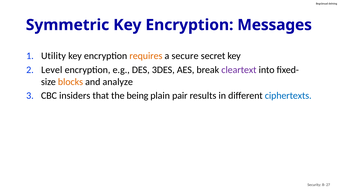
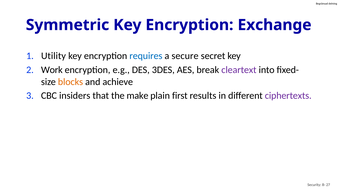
Messages: Messages -> Exchange (275, 25)
requires colour: orange -> blue (146, 56)
Level: Level -> Work (52, 70)
analyze: analyze -> achieve (118, 82)
being: being -> make (137, 96)
pair: pair -> first (180, 96)
ciphertexts colour: blue -> purple (288, 96)
